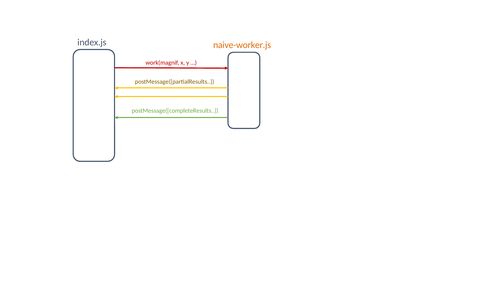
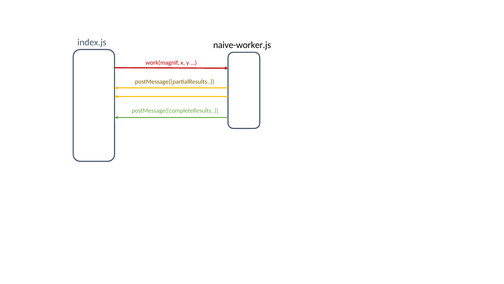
naive-worker.js colour: orange -> black (242, 45)
